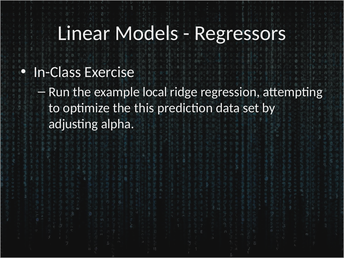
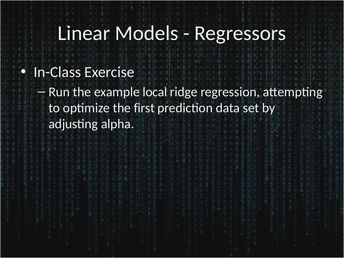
this: this -> first (144, 108)
